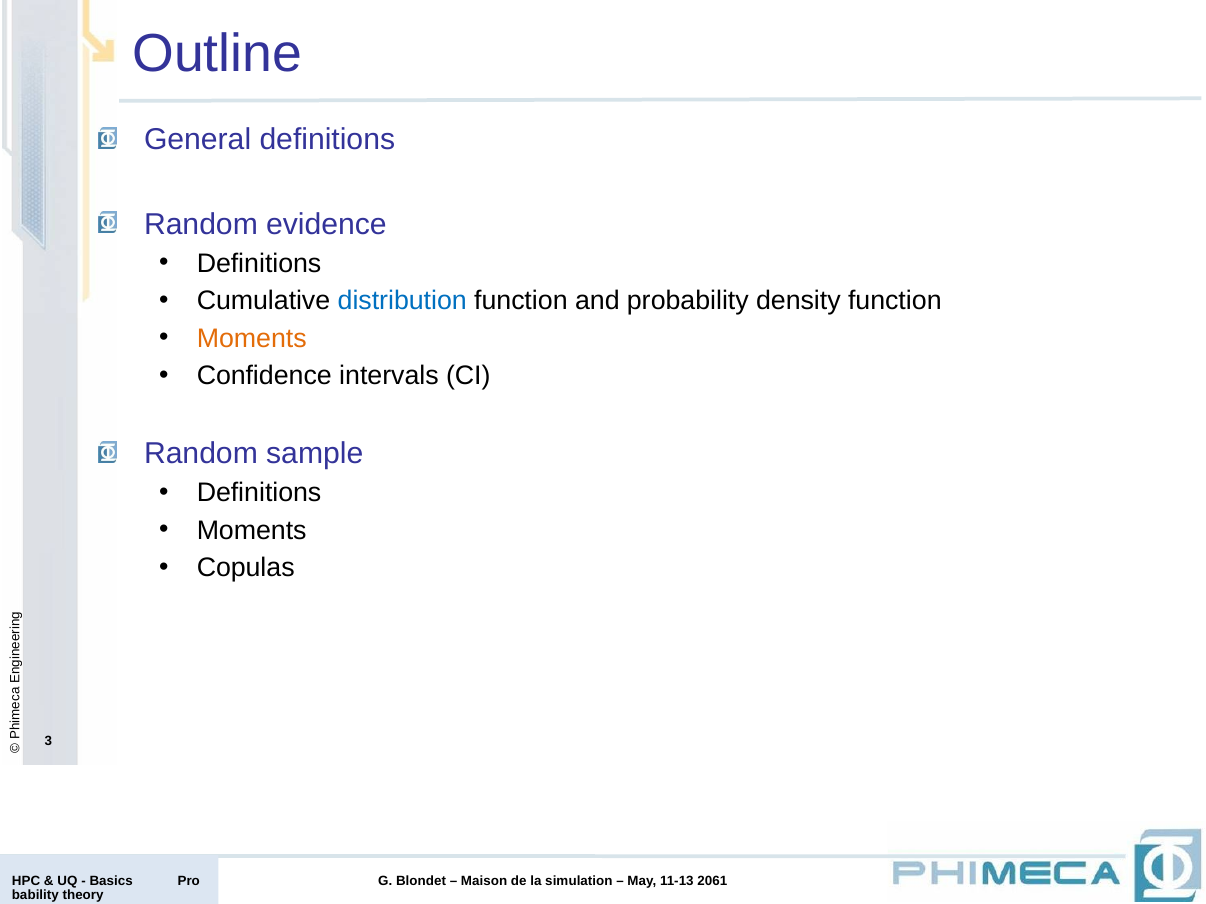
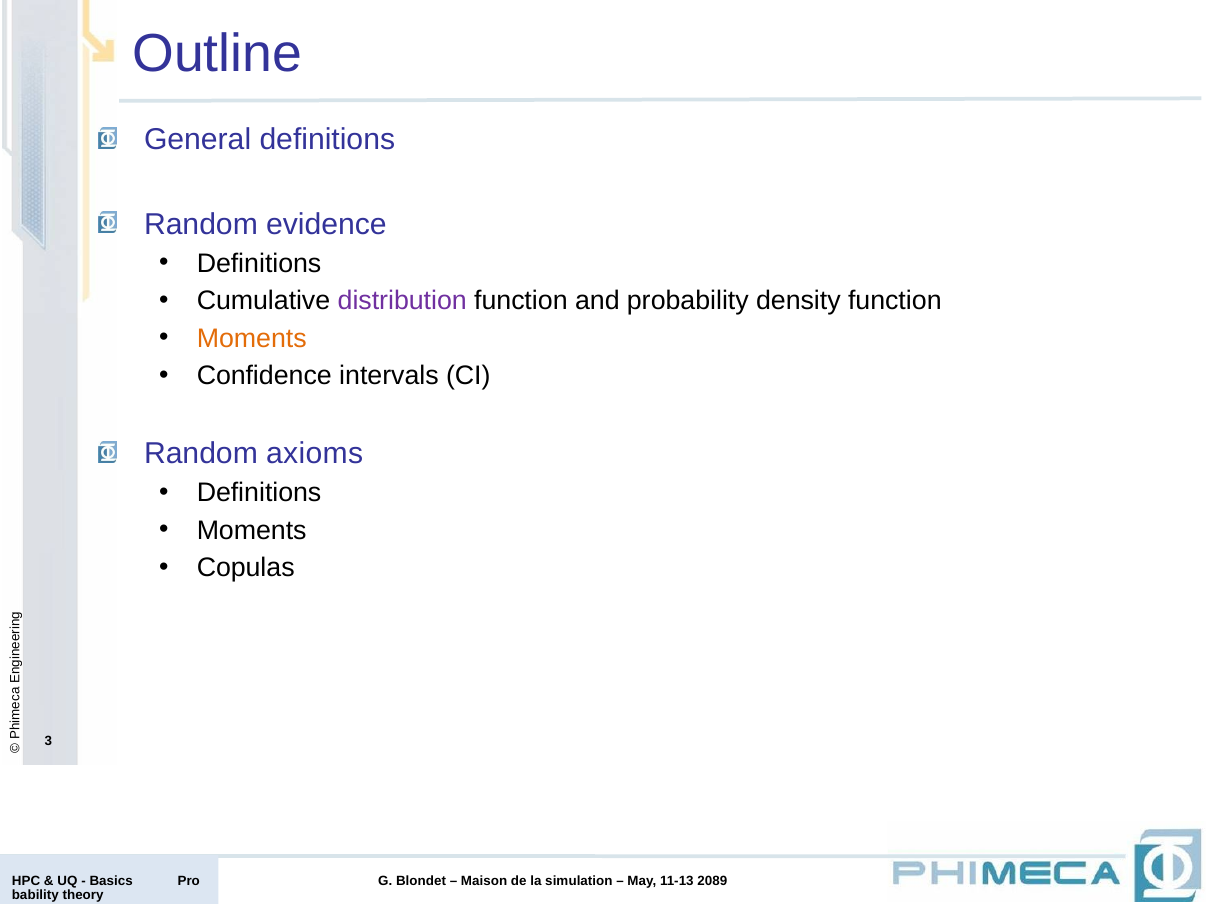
distribution colour: blue -> purple (402, 301)
sample: sample -> axioms (315, 454)
2061: 2061 -> 2089 (712, 882)
